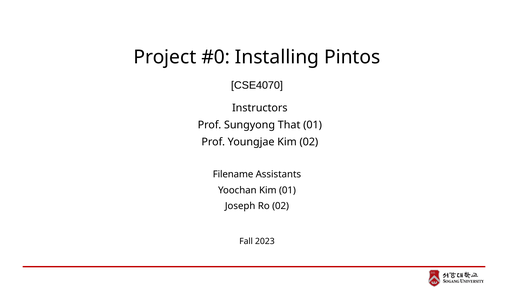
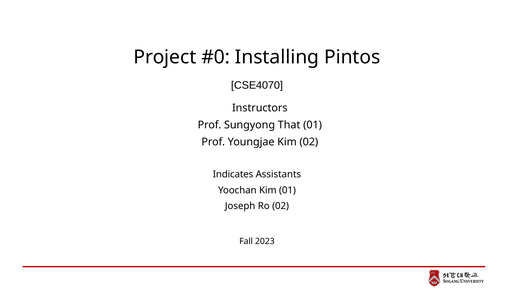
Filename: Filename -> Indicates (233, 174)
